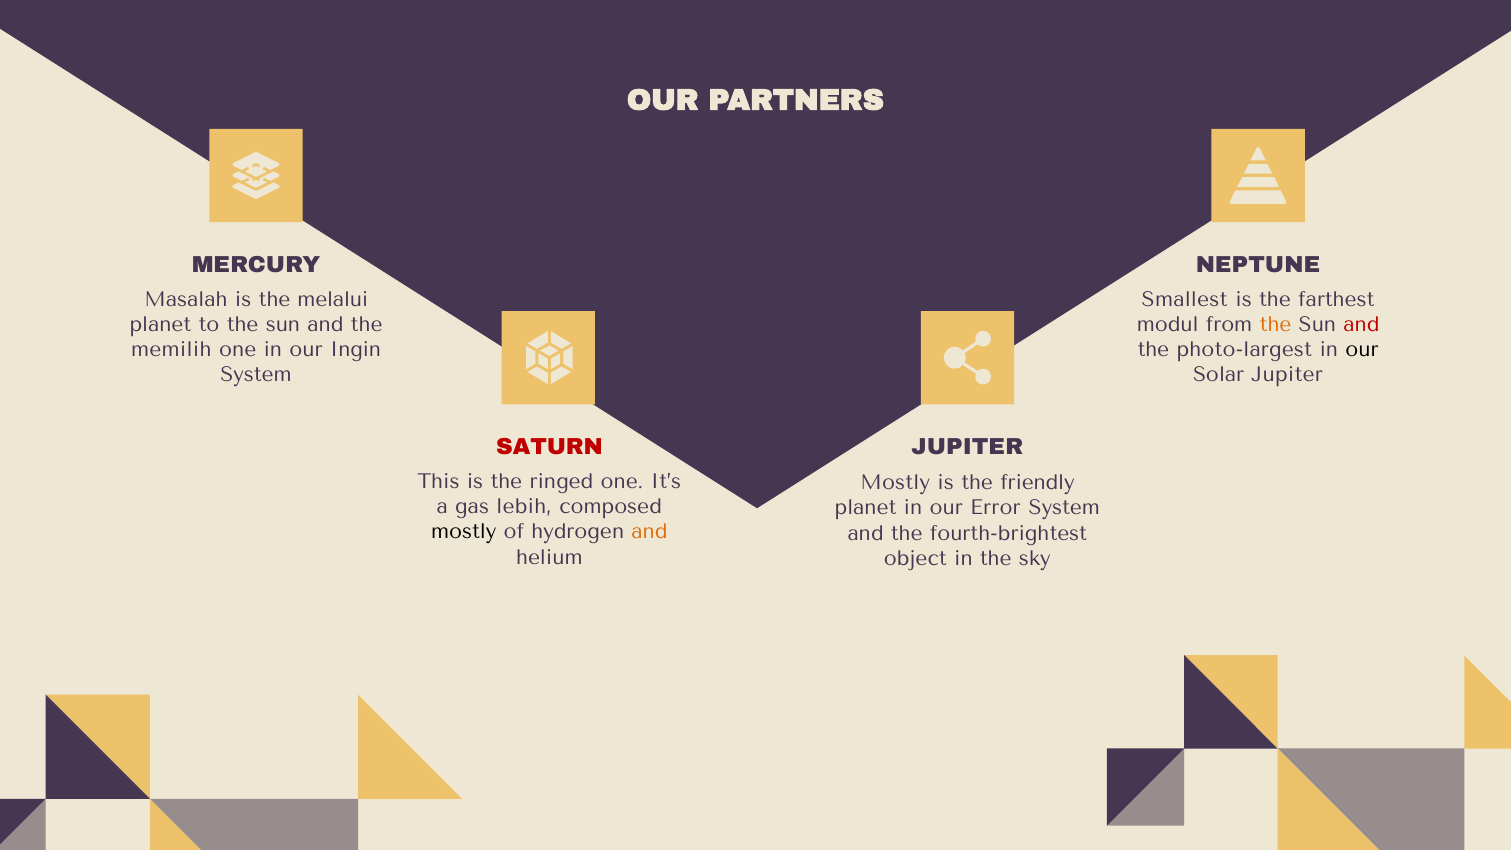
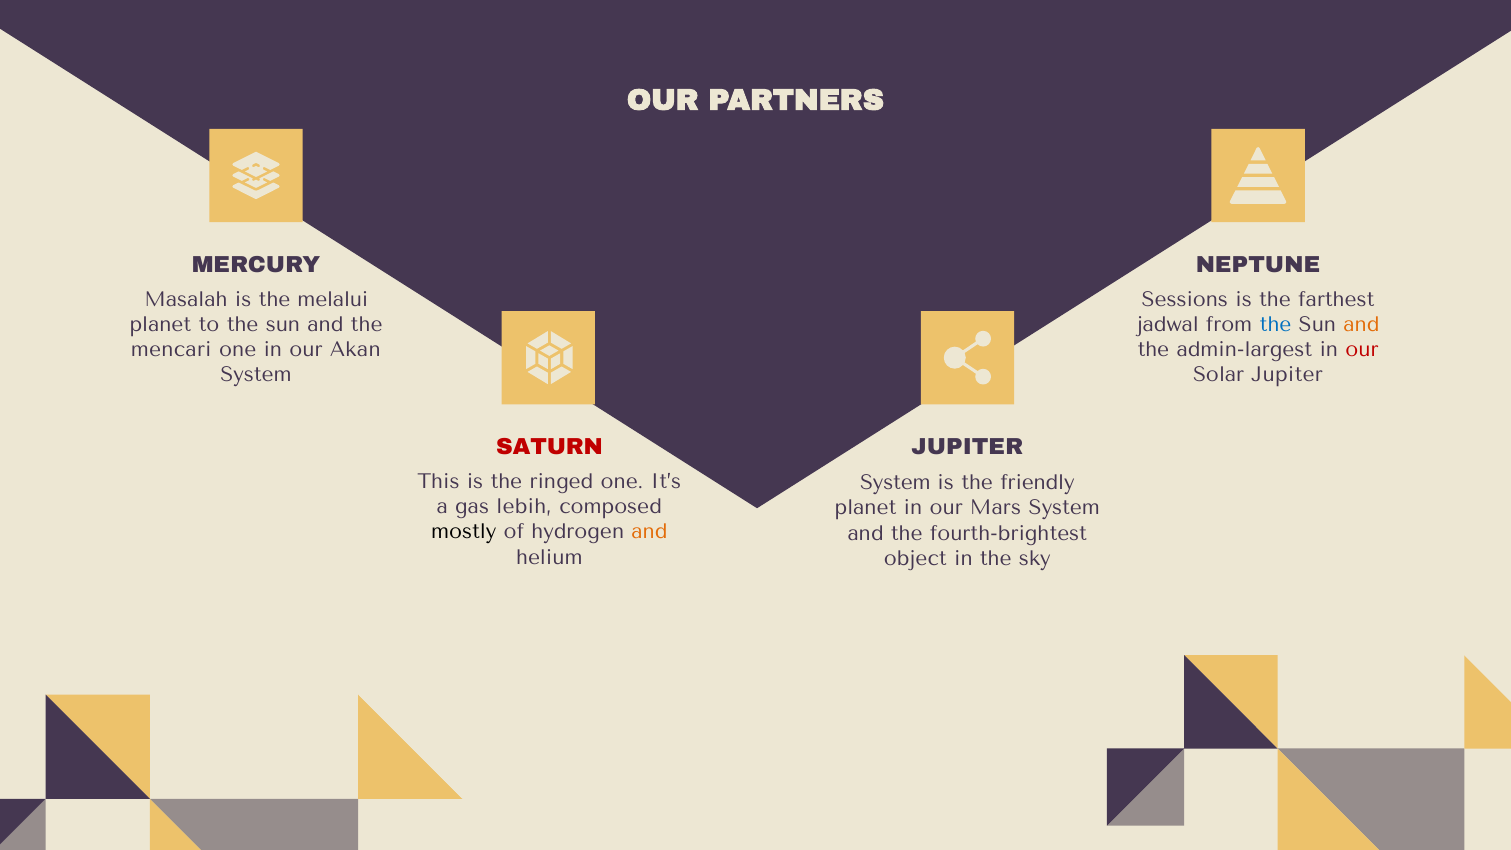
Smallest: Smallest -> Sessions (1185, 299)
modul: modul -> jadwal (1168, 325)
the colour: orange -> blue (1276, 325)
and colour: red -> orange (1361, 325)
memilih: memilih -> mencari (171, 350)
Ingin: Ingin -> Akan (355, 350)
photo-largest: photo-largest -> admin-largest (1244, 350)
our colour: black -> red (1362, 350)
Mostly: Mostly -> System (895, 483)
Error: Error -> Mars (996, 508)
